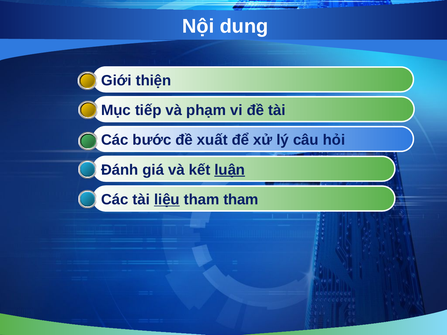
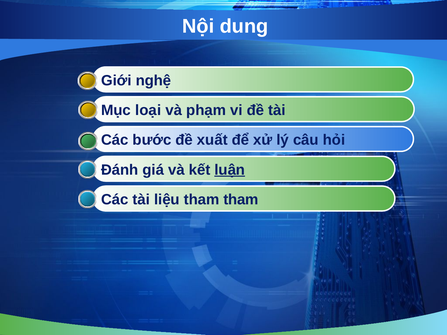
thiện: thiện -> nghệ (153, 81)
tiếp: tiếp -> loại (148, 110)
liệu underline: present -> none (167, 200)
